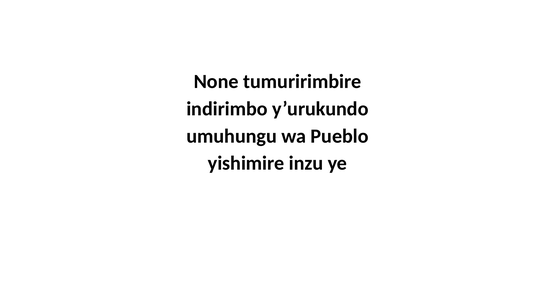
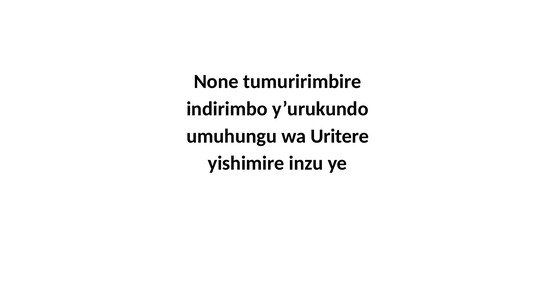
Pueblo: Pueblo -> Uritere (340, 136)
